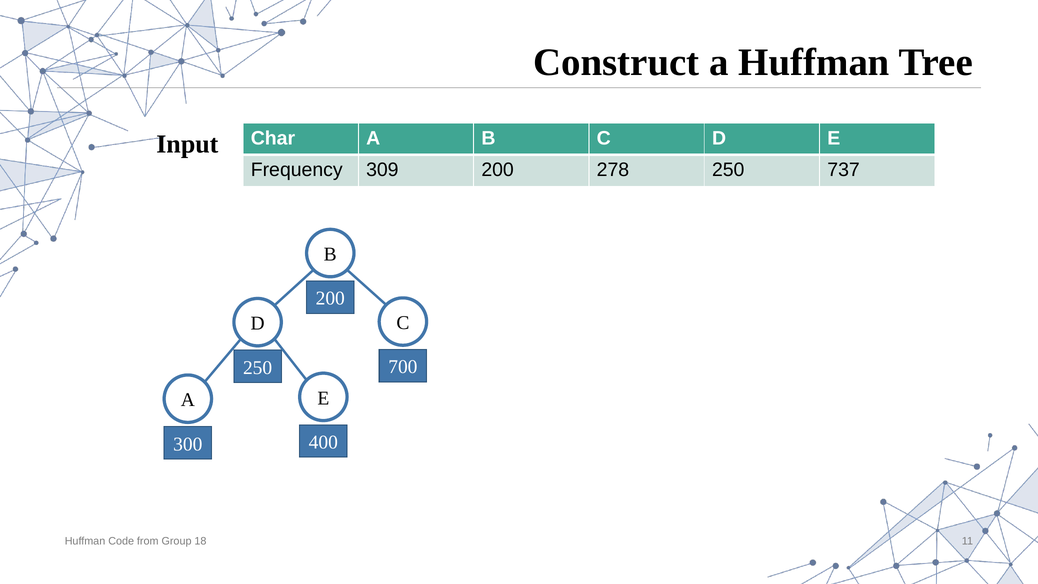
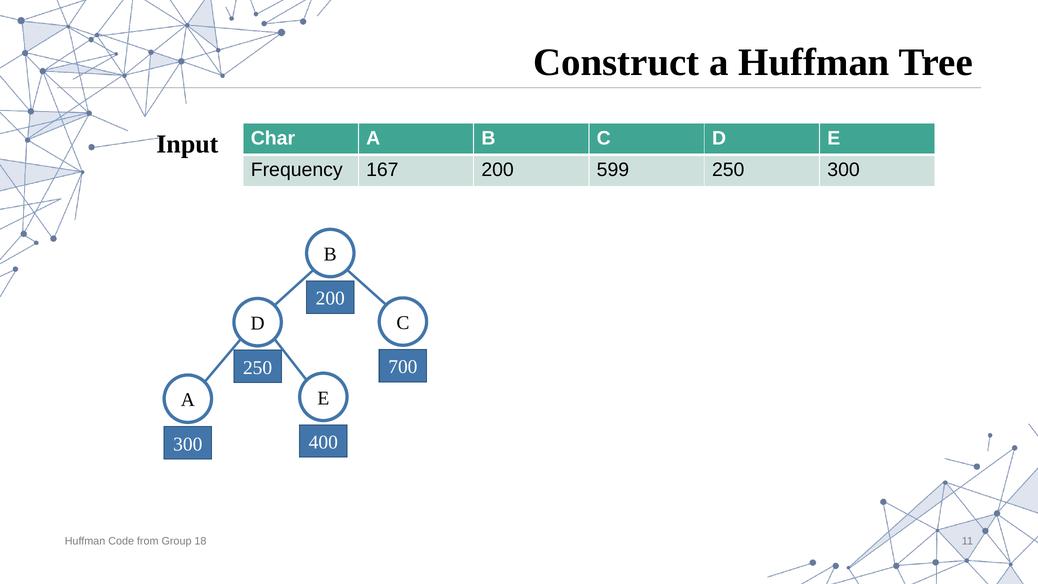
309: 309 -> 167 (382, 170)
278: 278 -> 599 (613, 170)
250 737: 737 -> 300 (844, 170)
